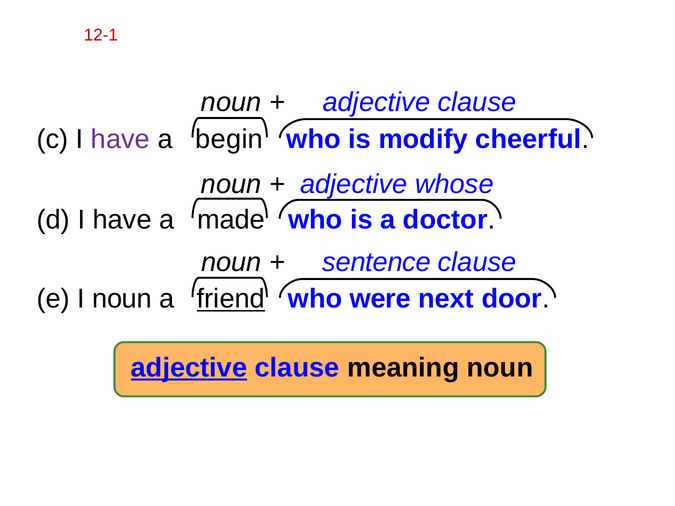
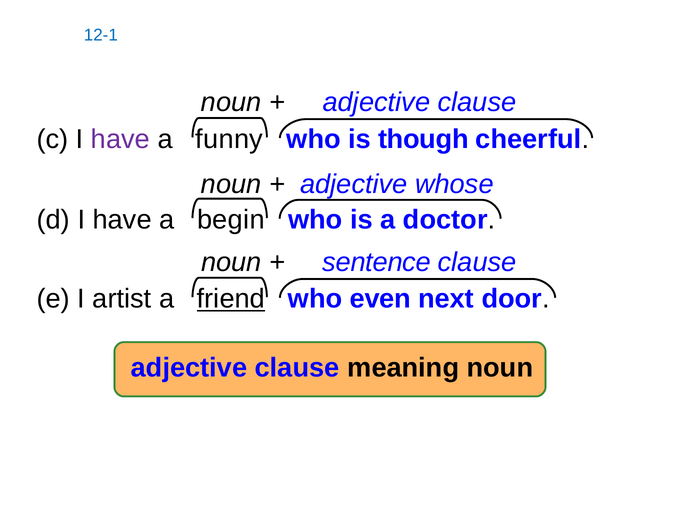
12-1 colour: red -> blue (101, 35)
begin: begin -> funny (229, 139)
modify: modify -> though (423, 139)
made: made -> begin (231, 220)
I noun: noun -> artist (122, 299)
were: were -> even (380, 299)
adjective underline: present -> none (189, 368)
